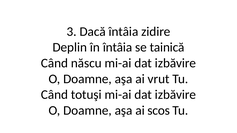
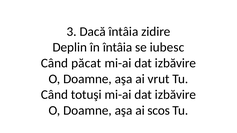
tainică: tainică -> iubesc (167, 47)
născu: născu -> păcat (86, 63)
